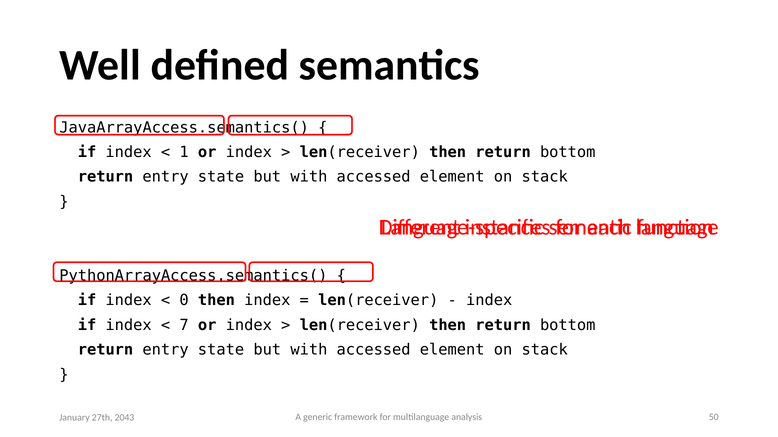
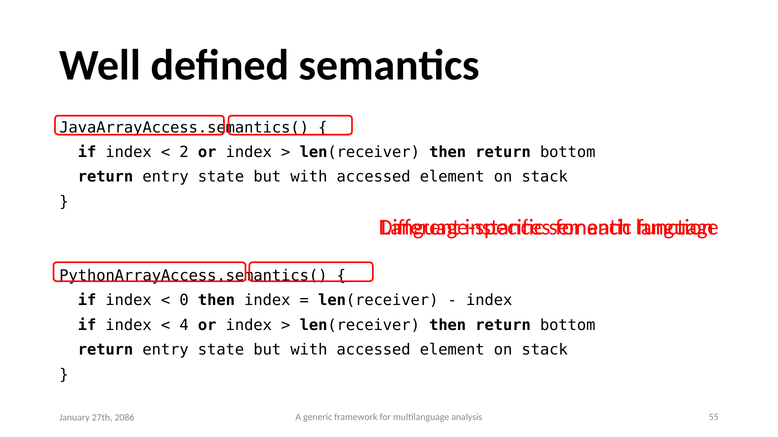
1: 1 -> 2 (184, 152)
7: 7 -> 4 (184, 326)
50: 50 -> 55 (714, 418)
2043: 2043 -> 2086 (124, 418)
